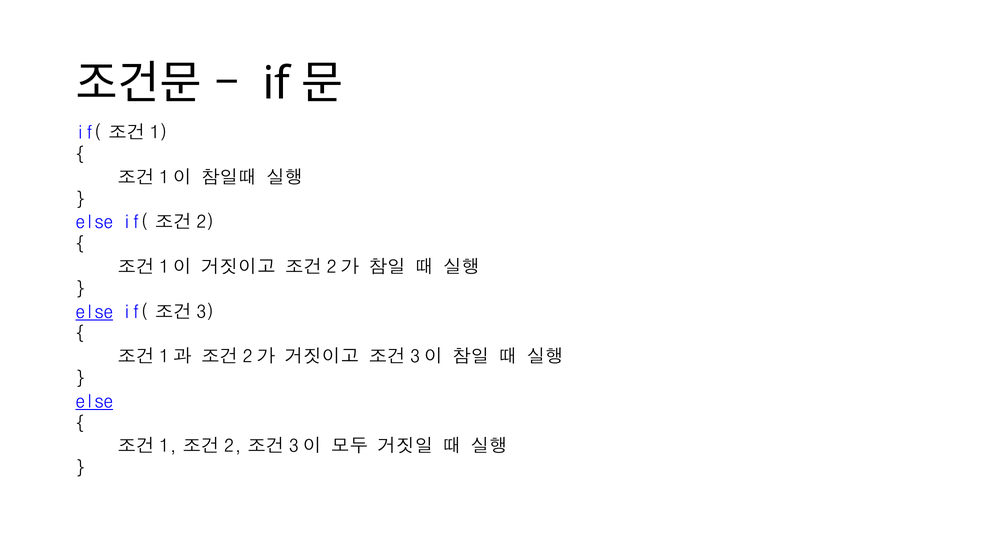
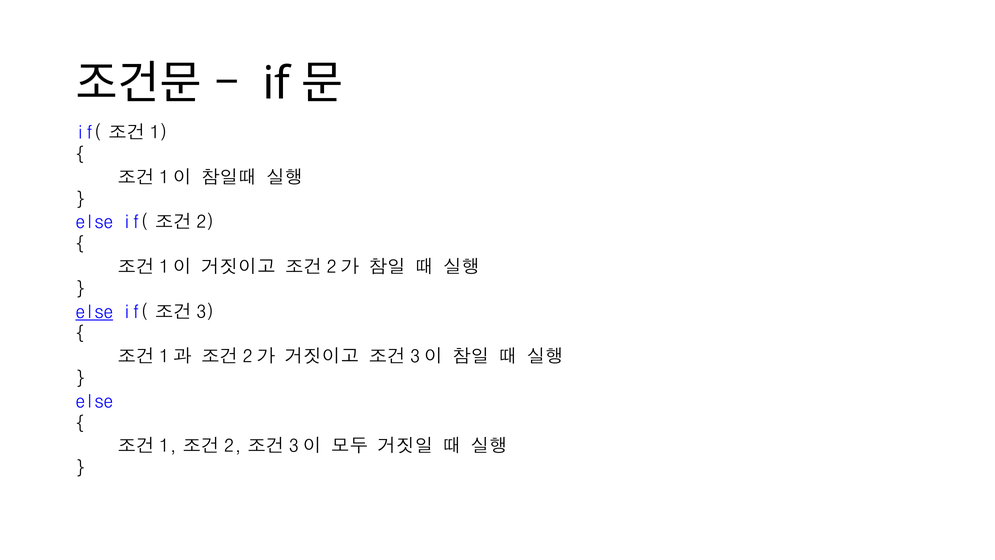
else underline: present -> none (94, 401)
